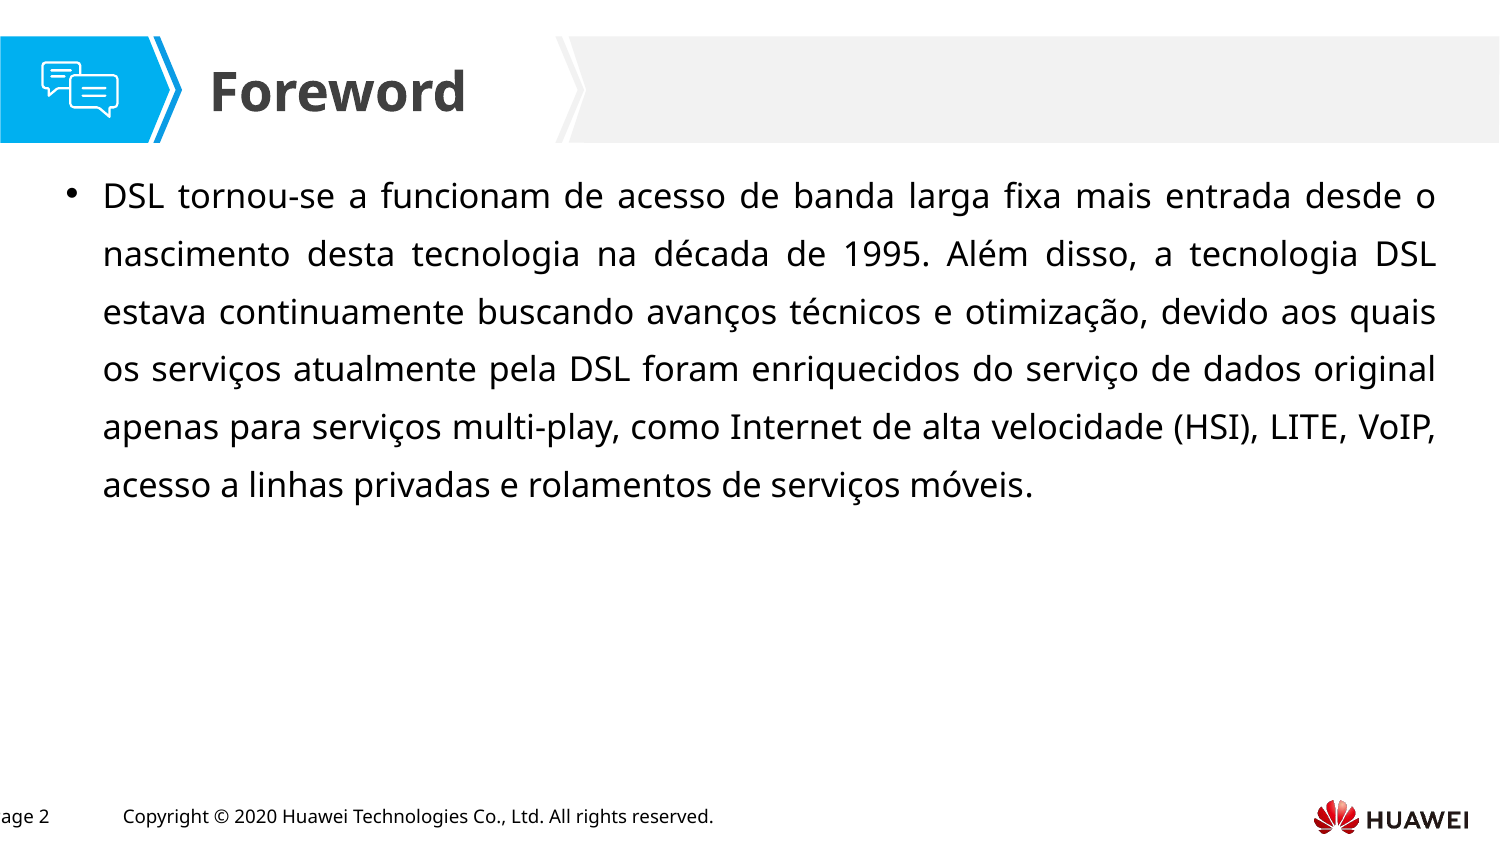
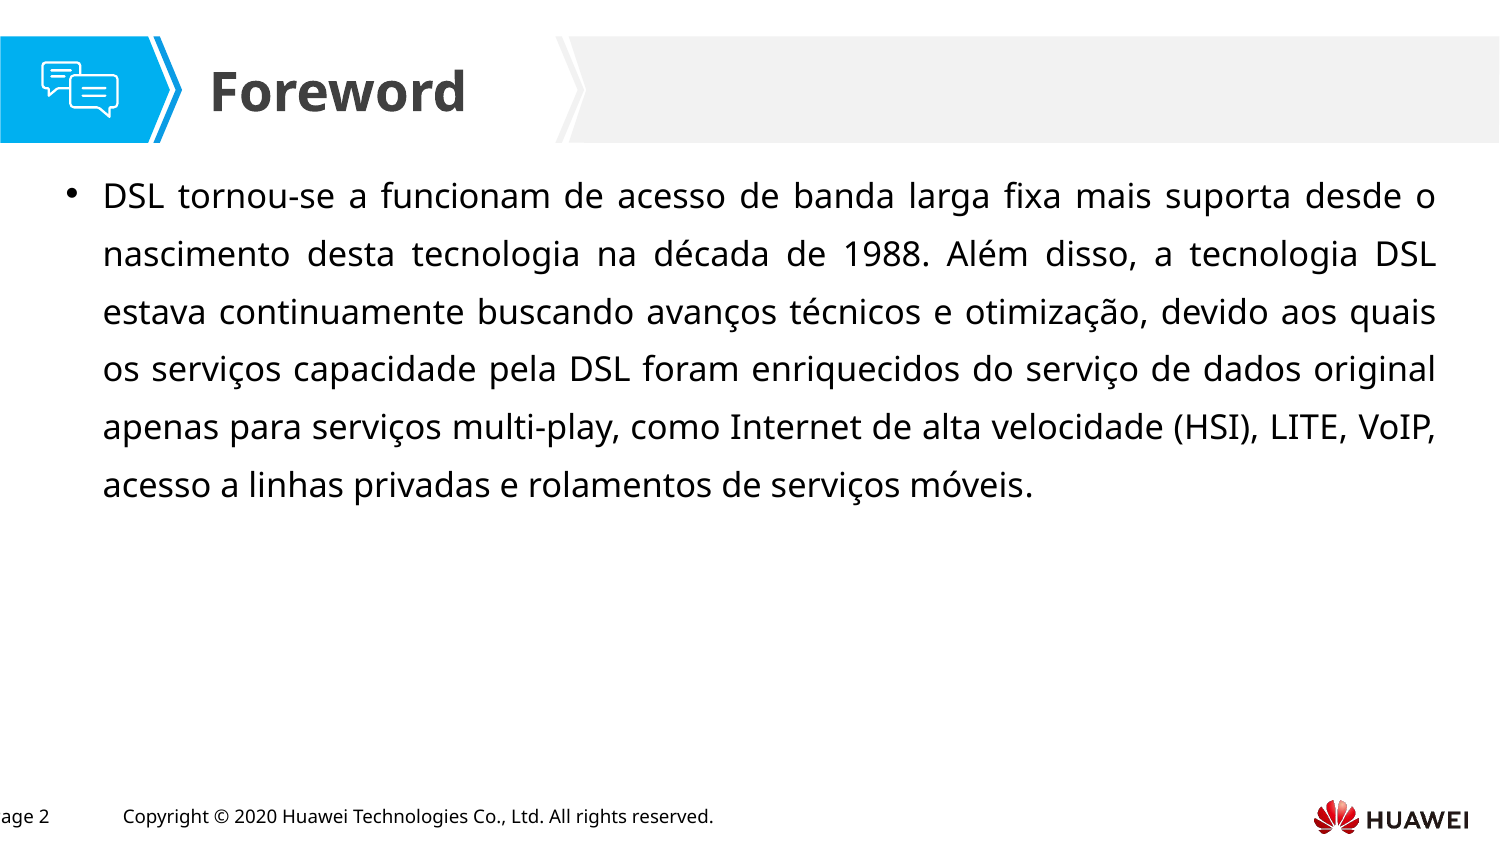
entrada: entrada -> suporta (1228, 197)
1995: 1995 -> 1988 (887, 255)
atualmente: atualmente -> capacidade (385, 371)
